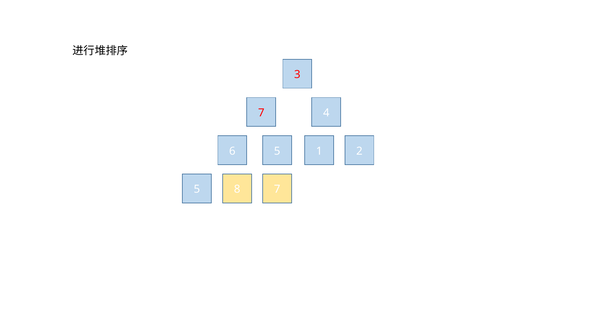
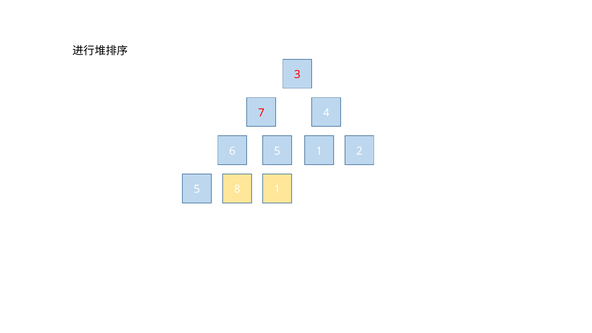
8 7: 7 -> 1 (277, 189)
